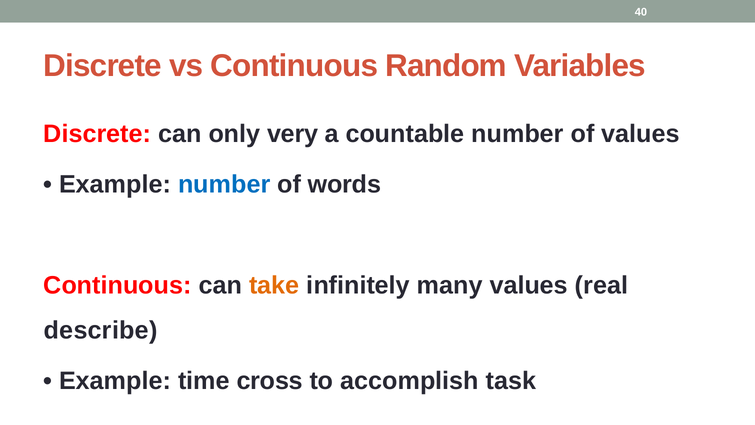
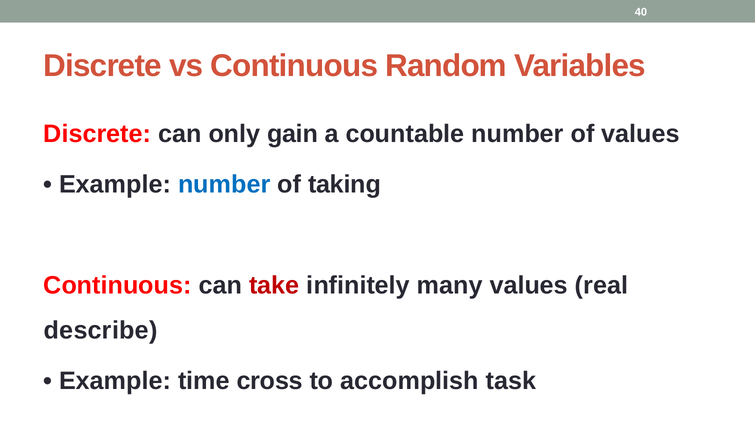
very: very -> gain (293, 134)
words: words -> taking (345, 184)
take colour: orange -> red (274, 285)
